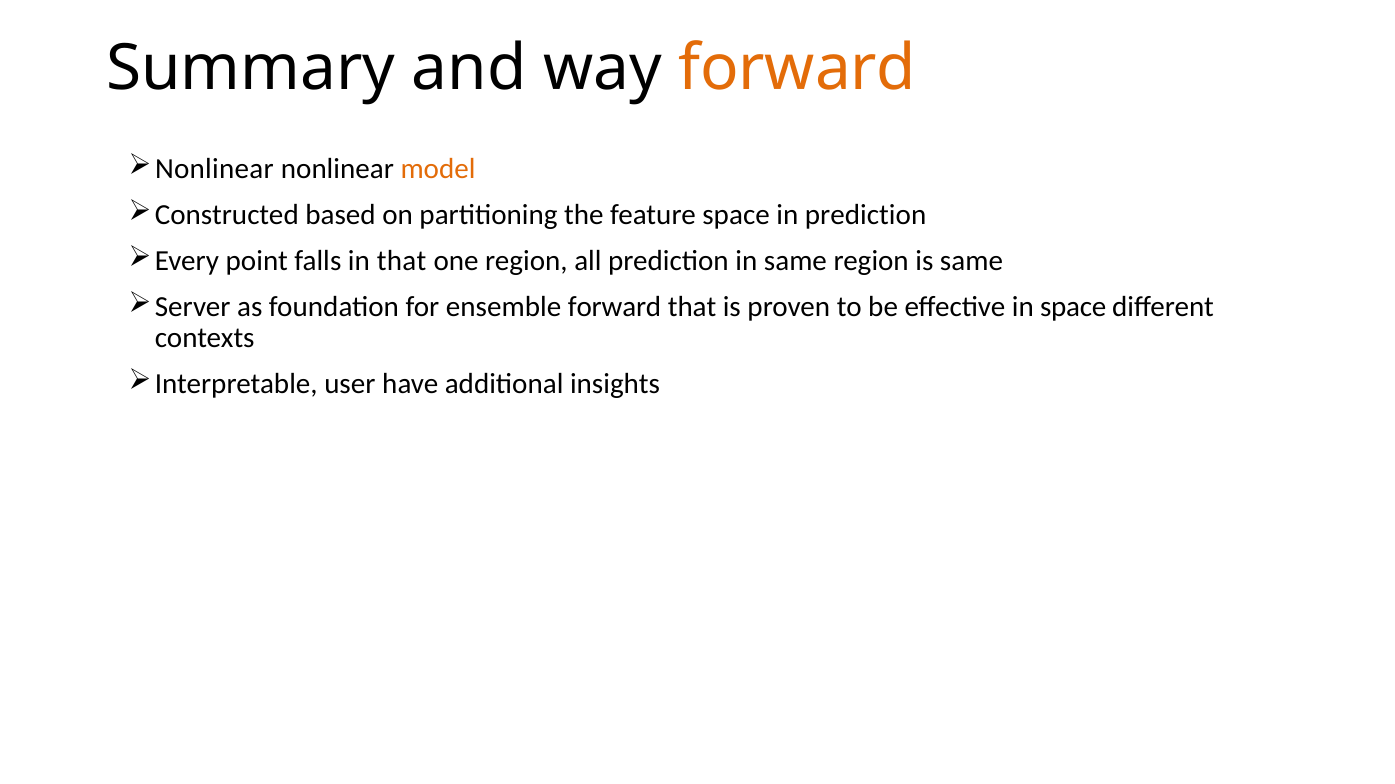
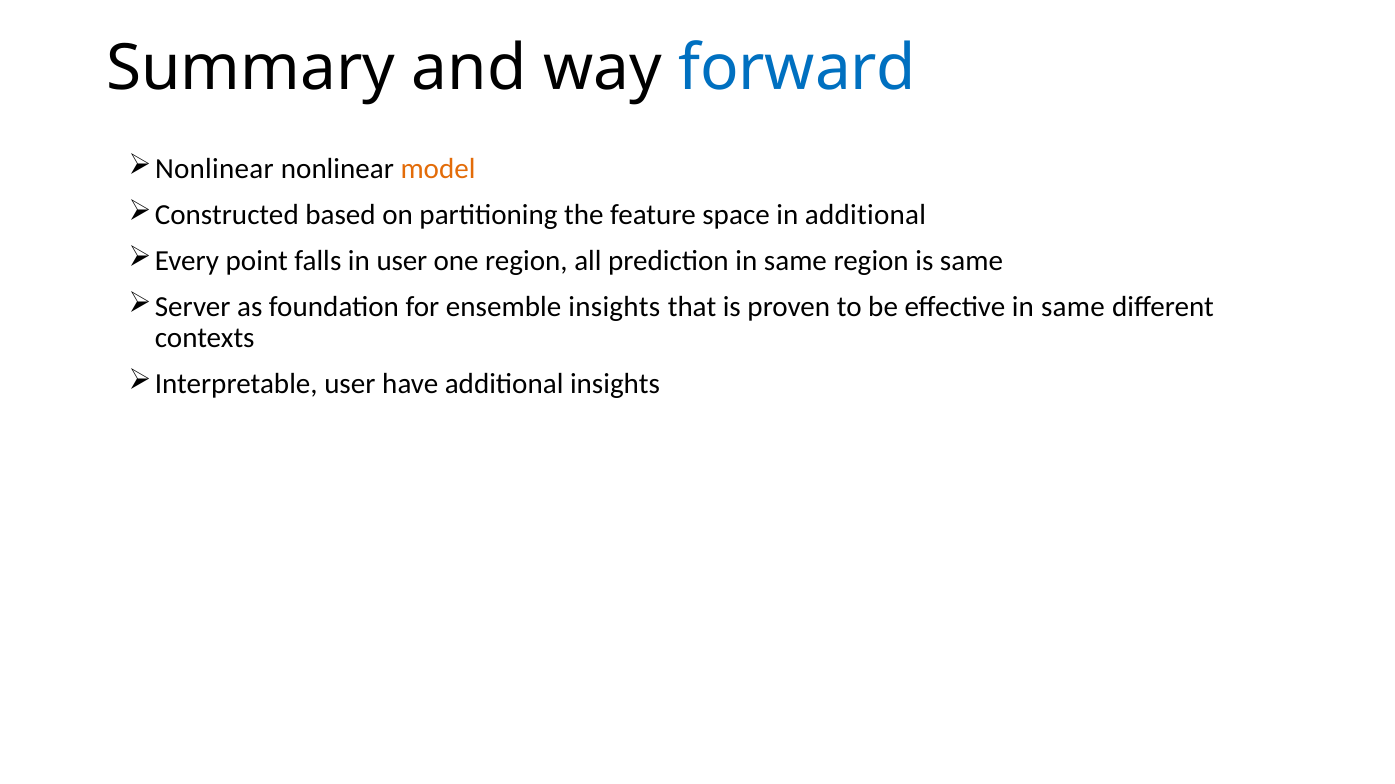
forward colour: orange -> blue (797, 69)
in prediction: prediction -> additional (865, 215)
in that: that -> user (402, 261)
ensemble forward: forward -> insights (614, 307)
effective in space: space -> same (1073, 307)
